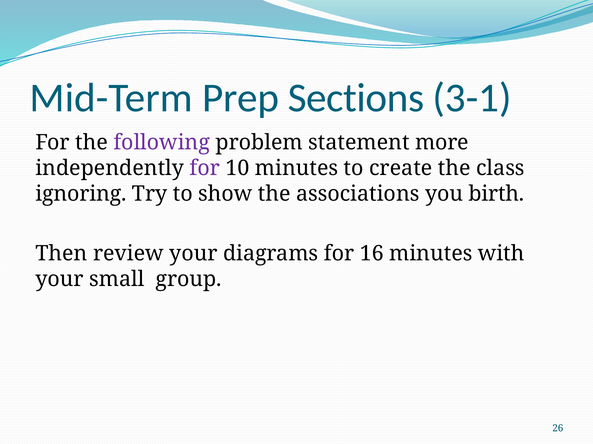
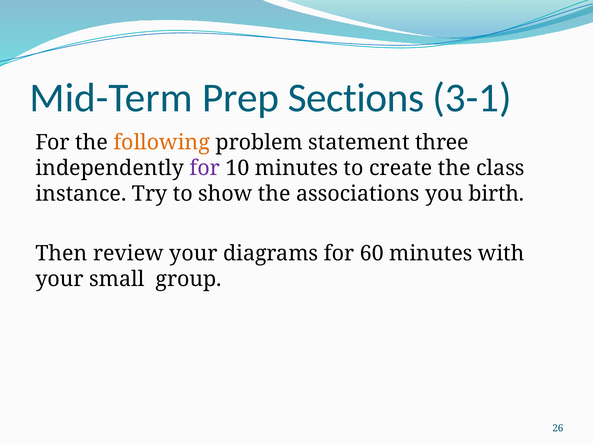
following colour: purple -> orange (162, 143)
more: more -> three (442, 143)
ignoring: ignoring -> instance (81, 194)
16: 16 -> 60 (372, 254)
